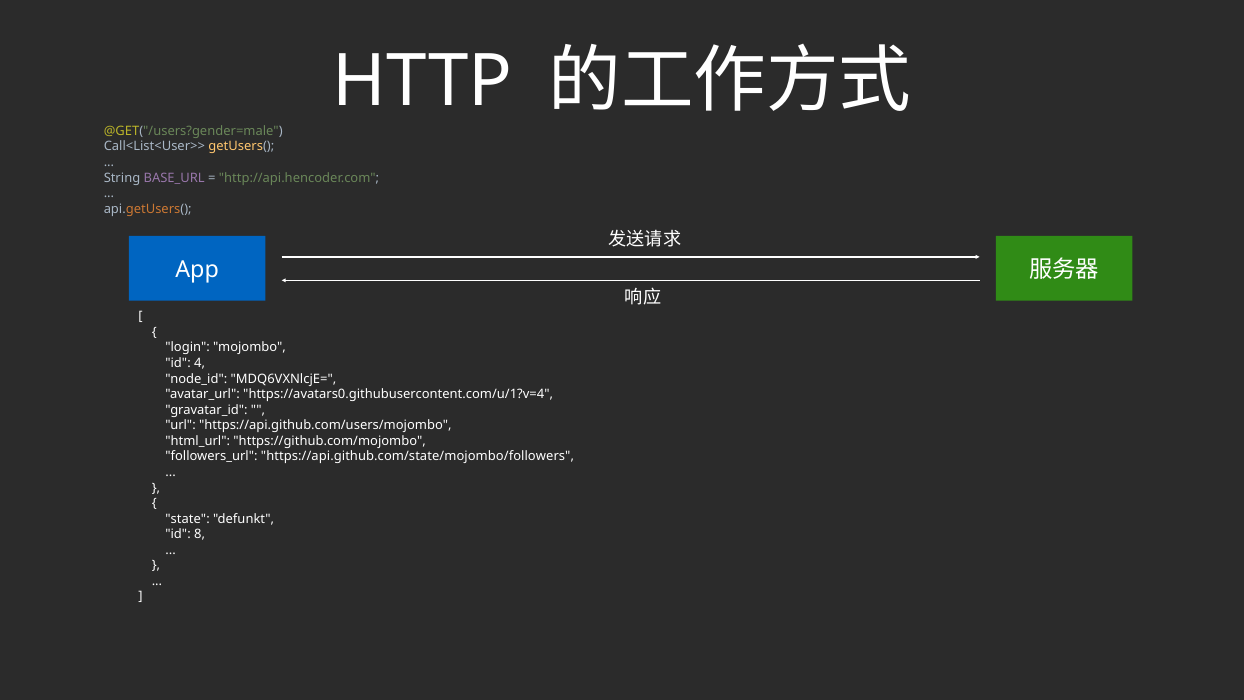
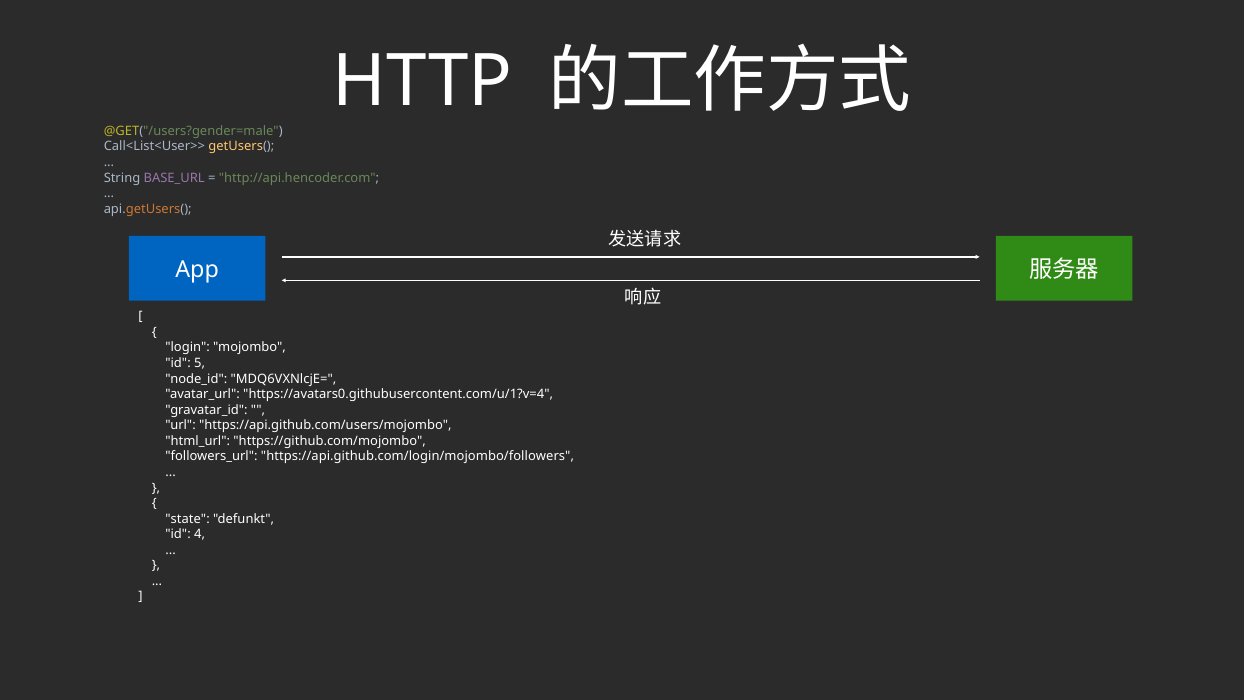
4: 4 -> 5 (200, 363)
https://api.github.com/state/mojombo/followers: https://api.github.com/state/mojombo/followers -> https://api.github.com/login/mojombo/followers (418, 456)
8: 8 -> 4 (200, 534)
